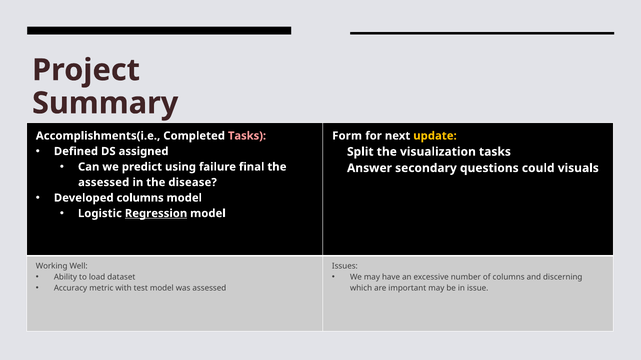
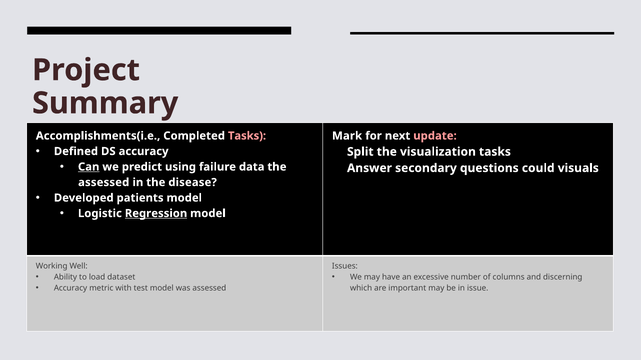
Form: Form -> Mark (347, 136)
update colour: yellow -> pink (435, 136)
DS assigned: assigned -> accuracy (144, 152)
Can underline: none -> present (89, 167)
final: final -> data (252, 167)
Developed columns: columns -> patients (140, 198)
